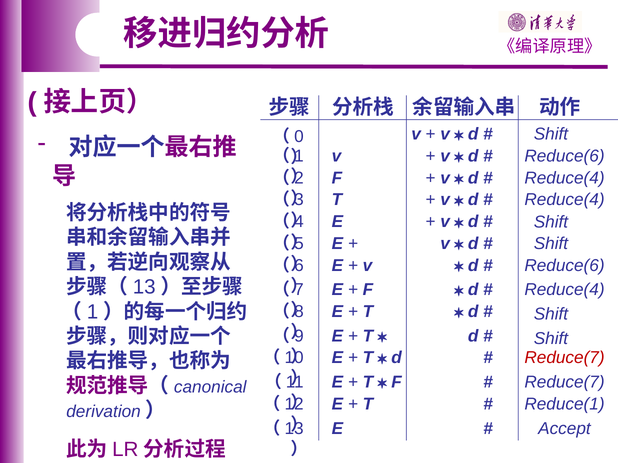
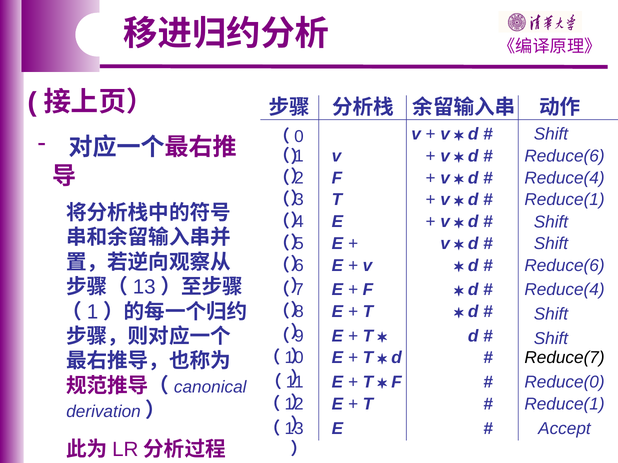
Reduce(4: Reduce(4 -> Reduce(1 (565, 200)
Reduce(7 colour: red -> black (565, 358)
F Reduce(7: Reduce(7 -> Reduce(0 (565, 383)
